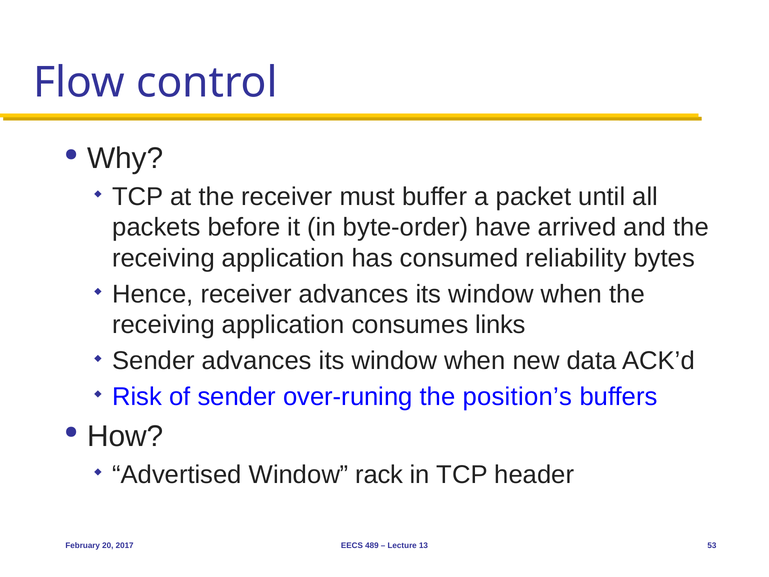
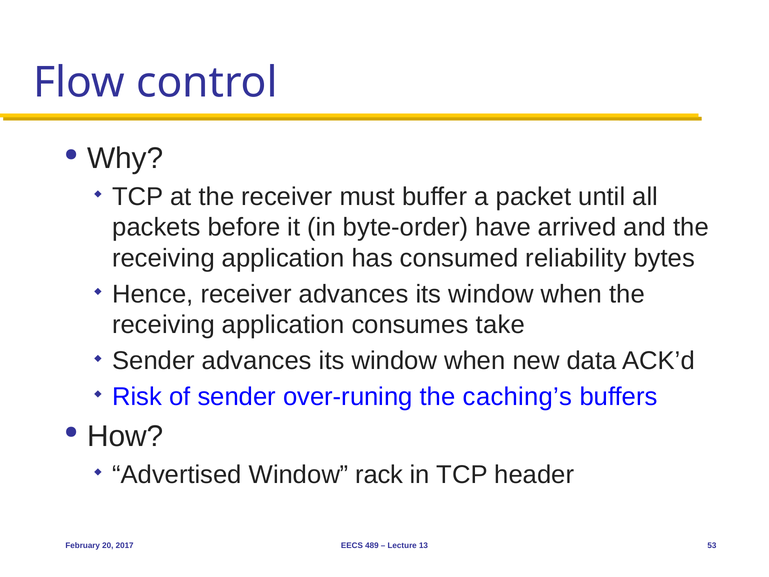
links: links -> take (500, 325)
position’s: position’s -> caching’s (517, 397)
